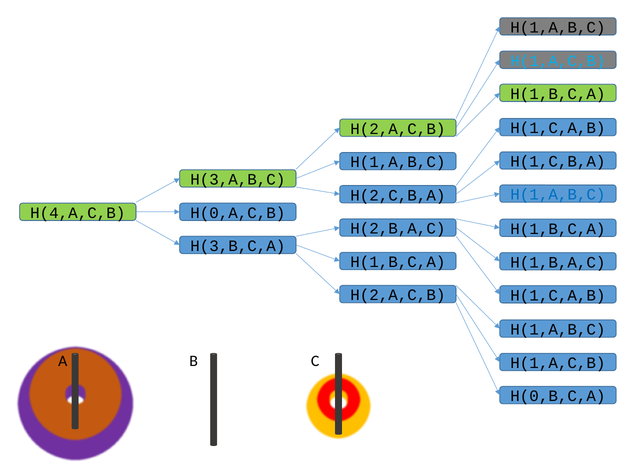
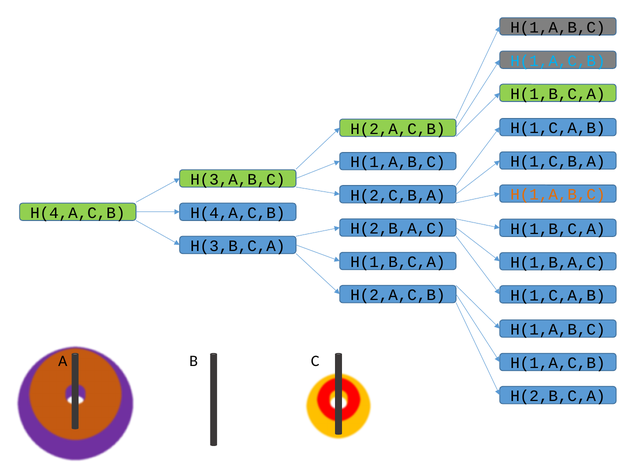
H(1,A,B,C colour: blue -> orange (558, 195)
H(0,A,C,B: H(0,A,C,B -> H(4,A,C,B (238, 213)
H(0,B,C,A: H(0,B,C,A -> H(2,B,C,A (558, 396)
